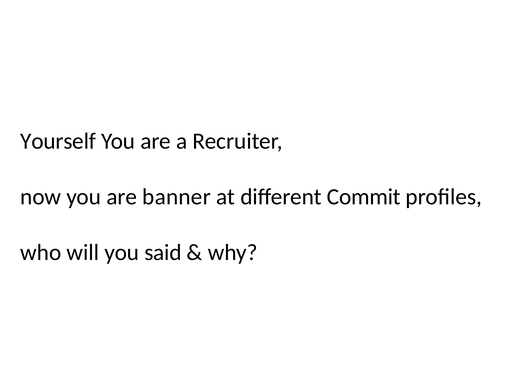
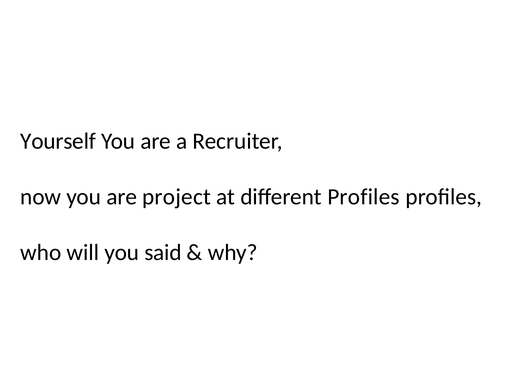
banner: banner -> project (177, 197)
different Commit: Commit -> Profiles (364, 197)
